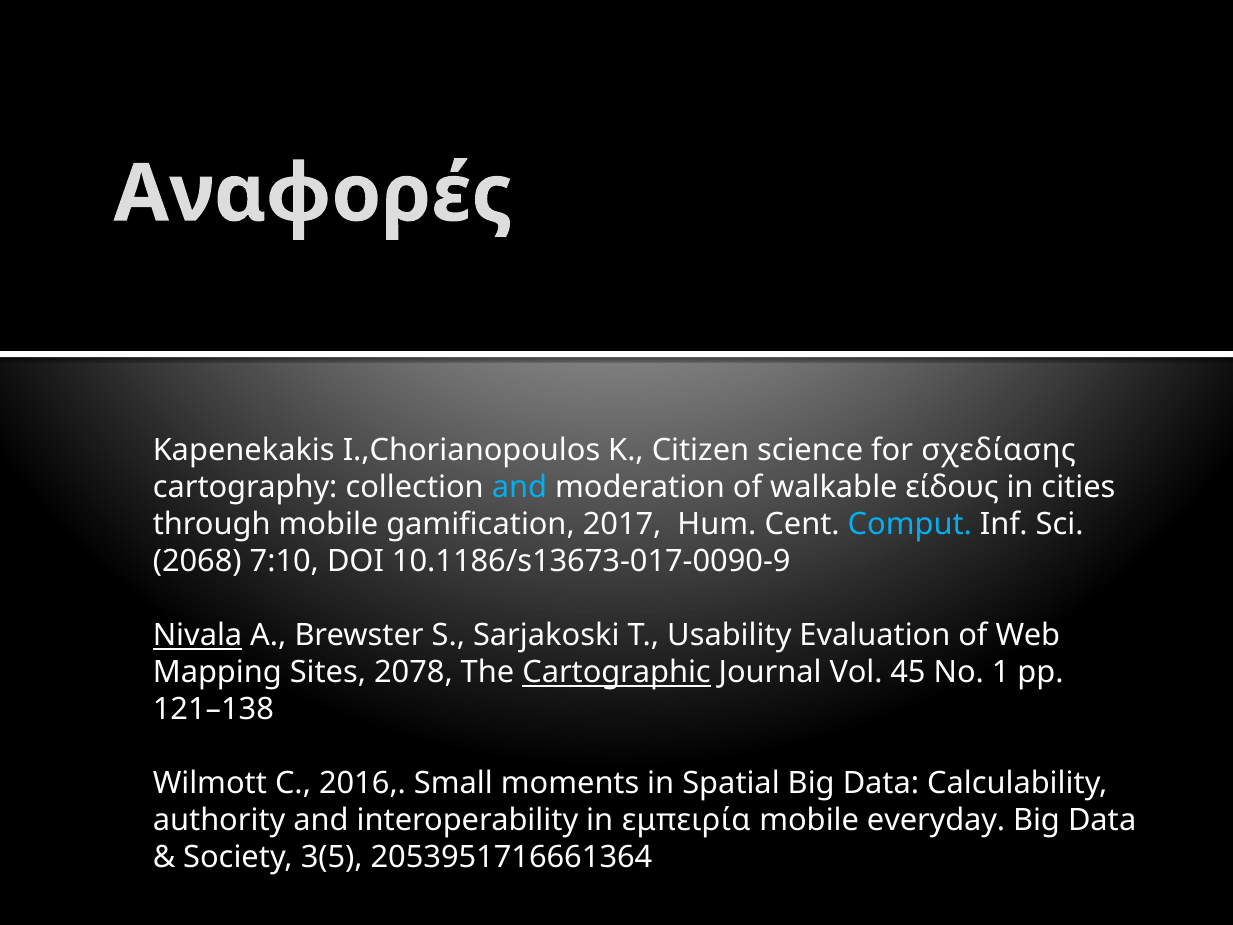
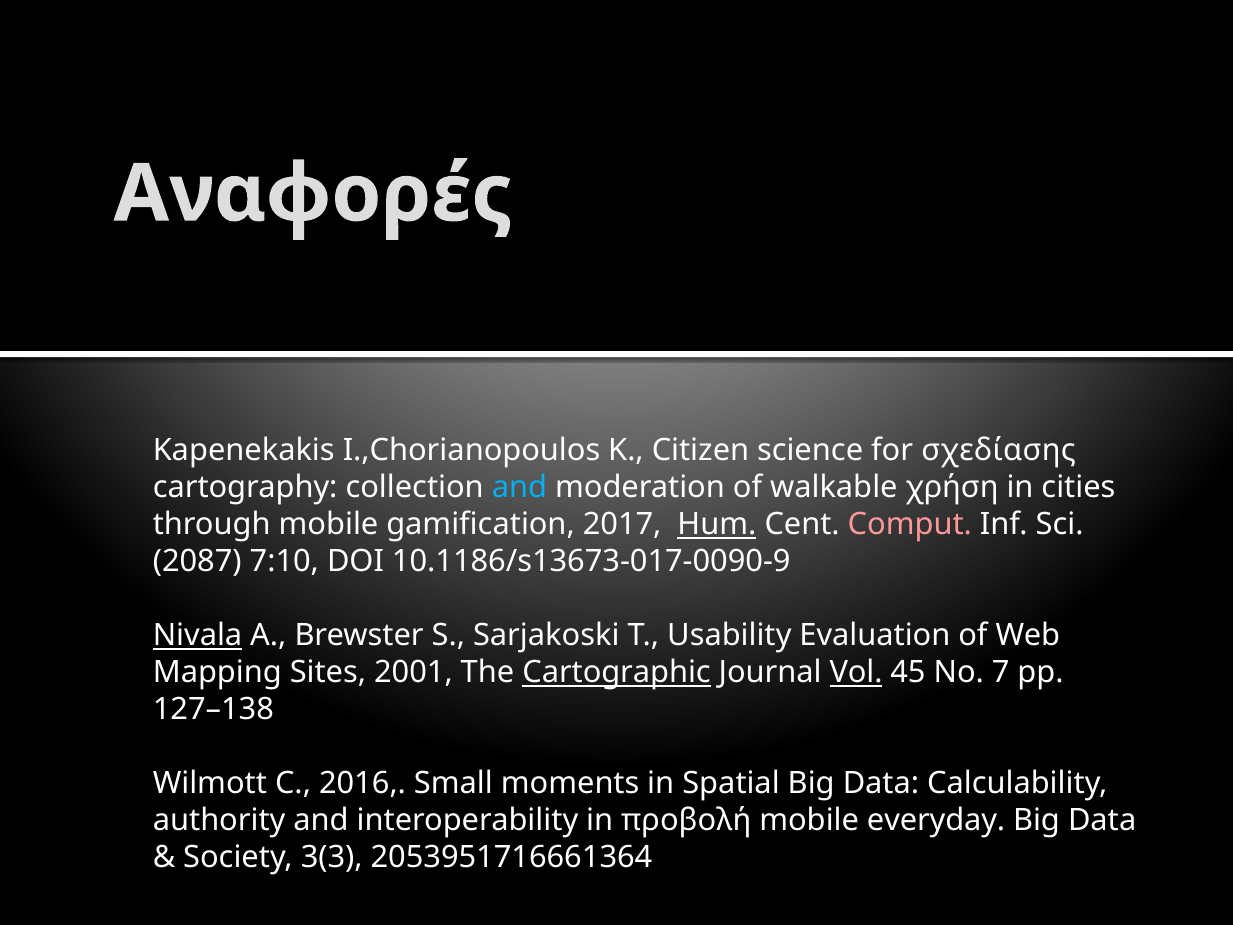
είδους: είδους -> χρήση (952, 487)
Hum underline: none -> present (717, 524)
Comput colour: light blue -> pink (910, 524)
2068: 2068 -> 2087 (197, 561)
2078: 2078 -> 2001 (413, 672)
Vol underline: none -> present (856, 672)
1: 1 -> 7 (1001, 672)
121–138: 121–138 -> 127–138 (213, 709)
εμπειρία: εμπειρία -> προβολή (686, 820)
3(5: 3(5 -> 3(3 (332, 857)
